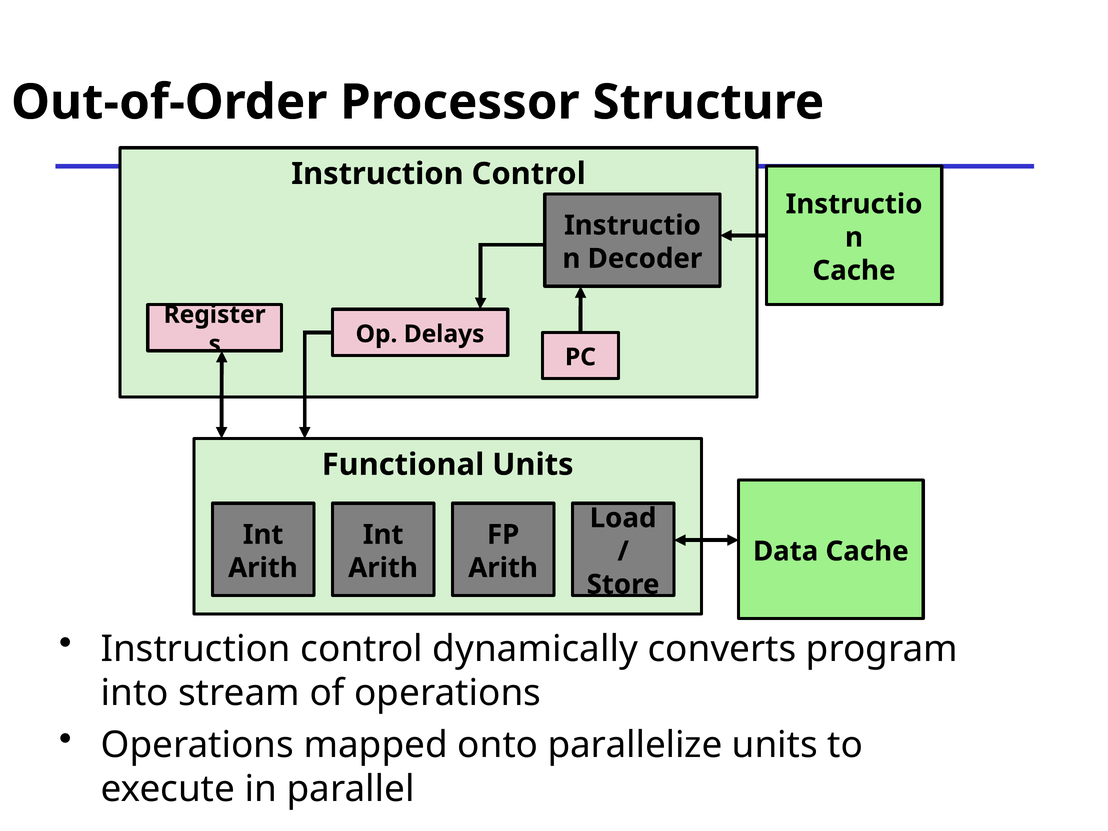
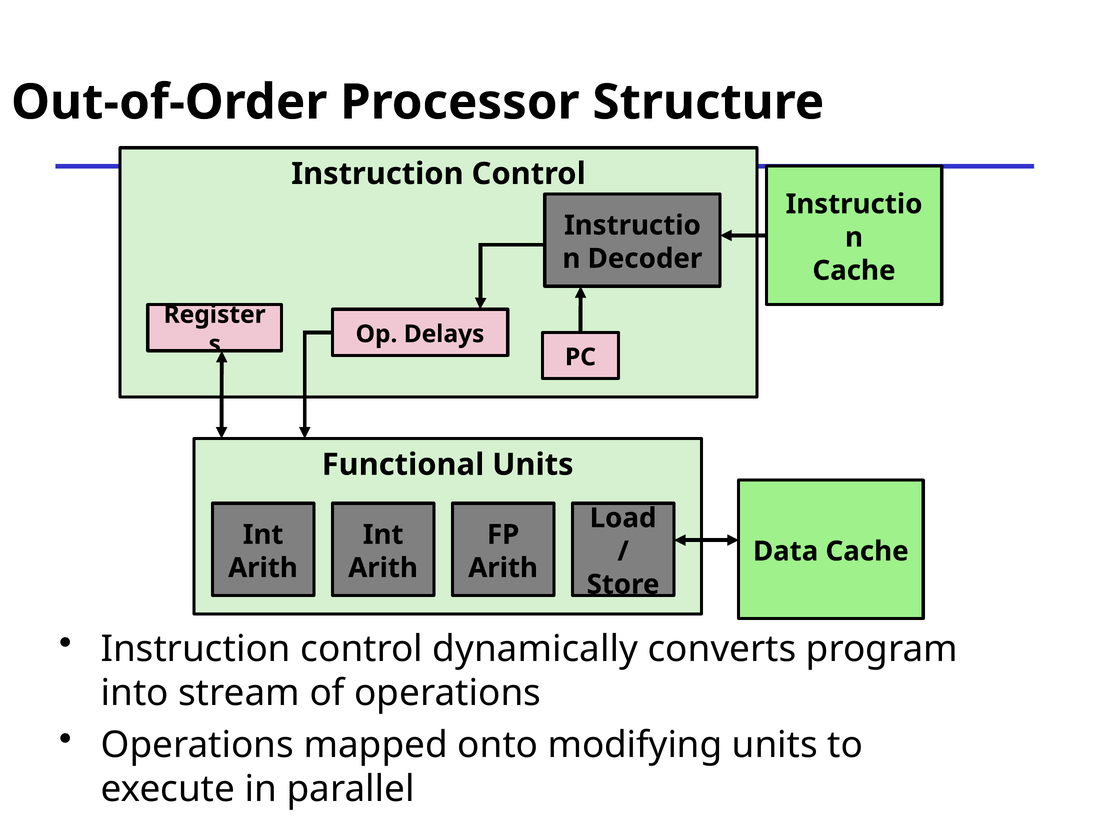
parallelize: parallelize -> modifying (635, 745)
